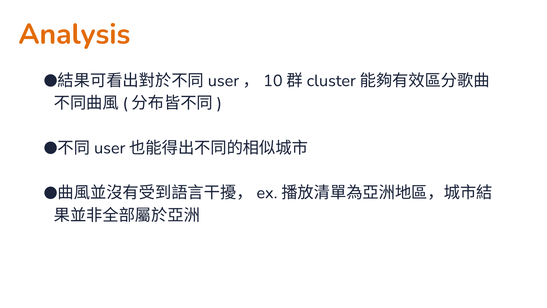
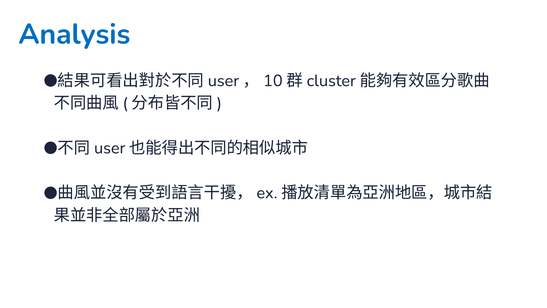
Analysis colour: orange -> blue (74, 34)
